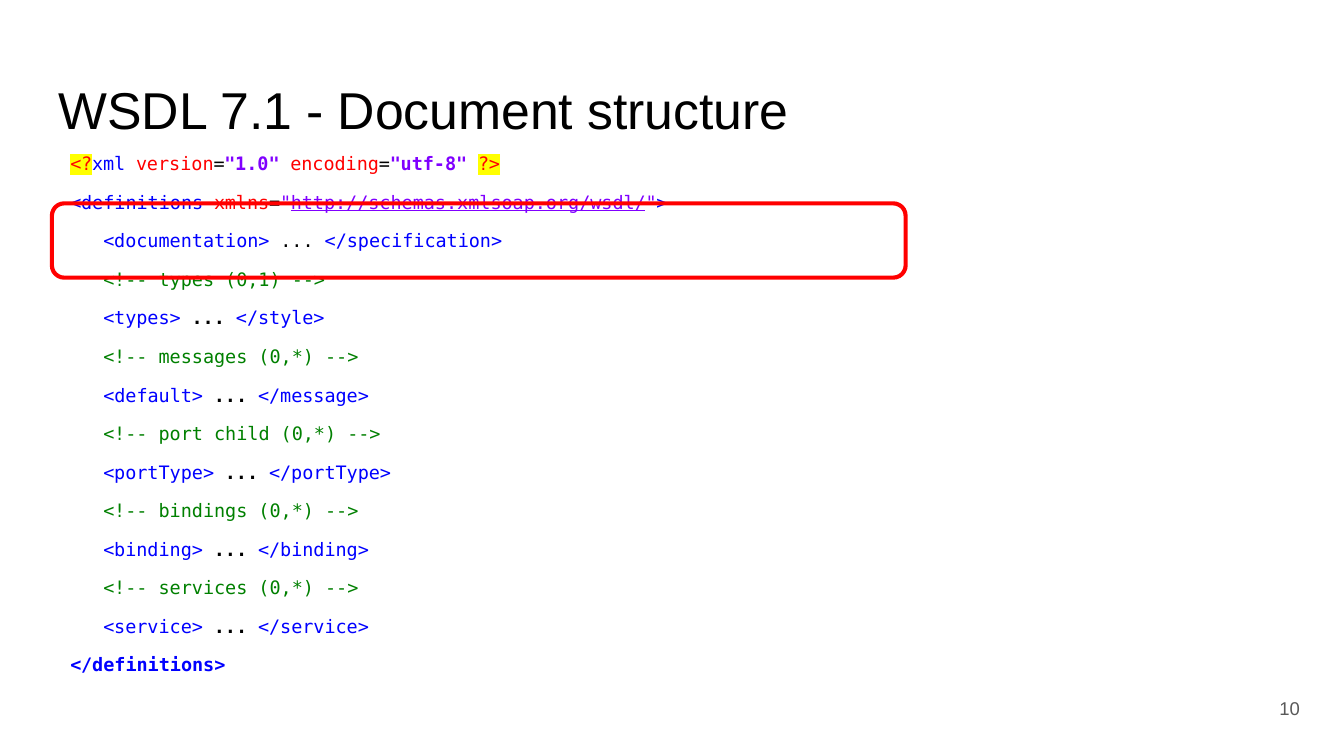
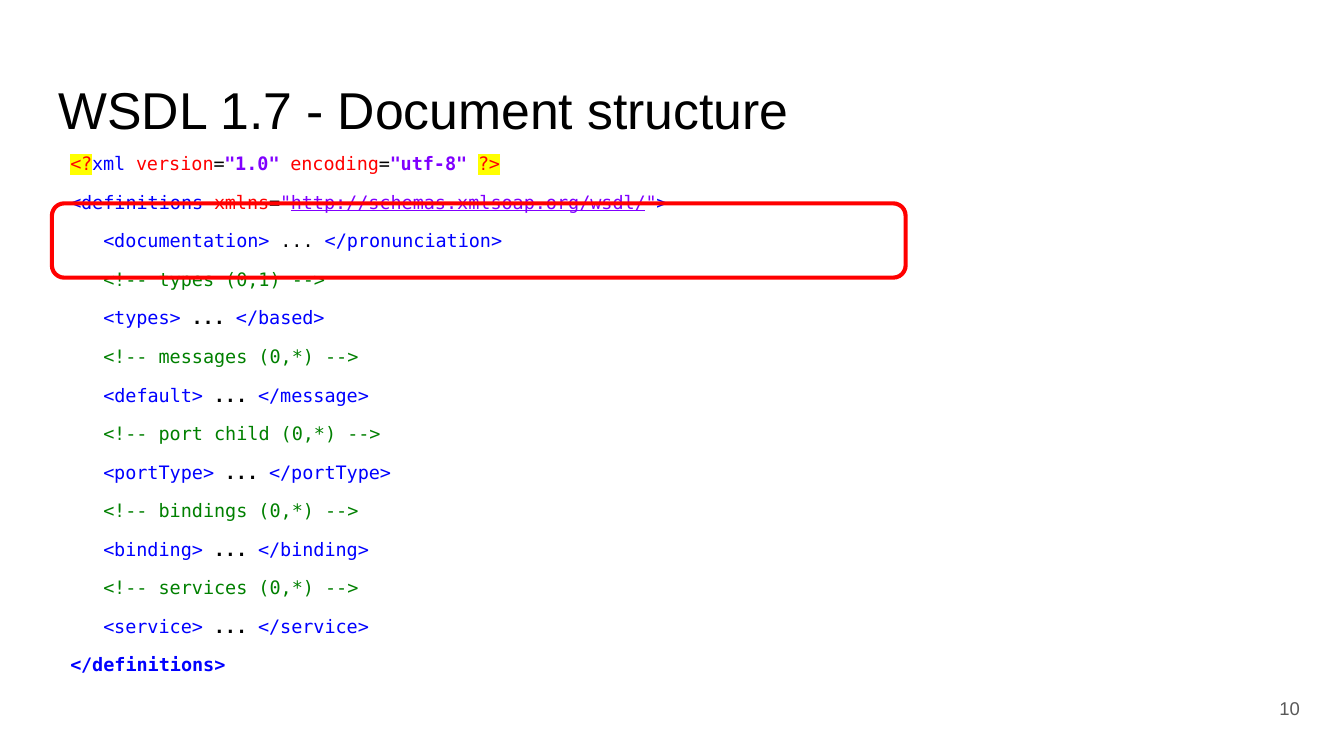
7.1: 7.1 -> 1.7 (256, 113)
</specification>: </specification> -> </pronunciation> (413, 242)
</style>: </style> -> </based> (280, 319)
